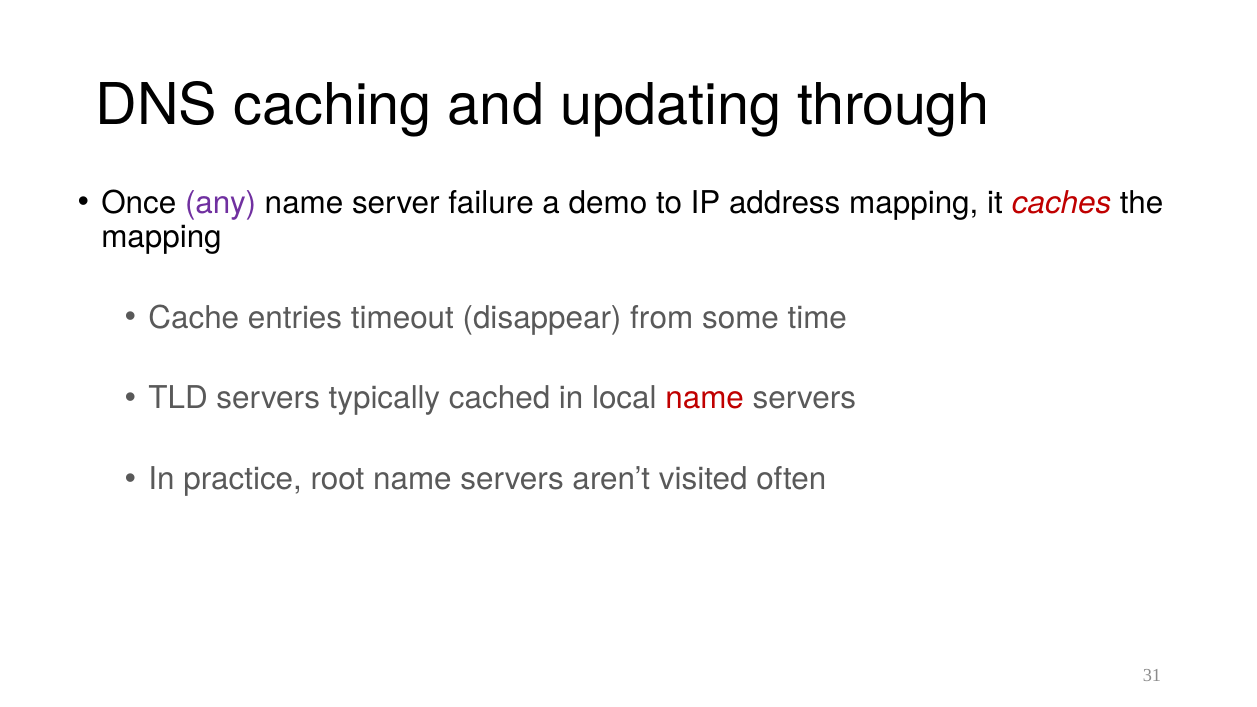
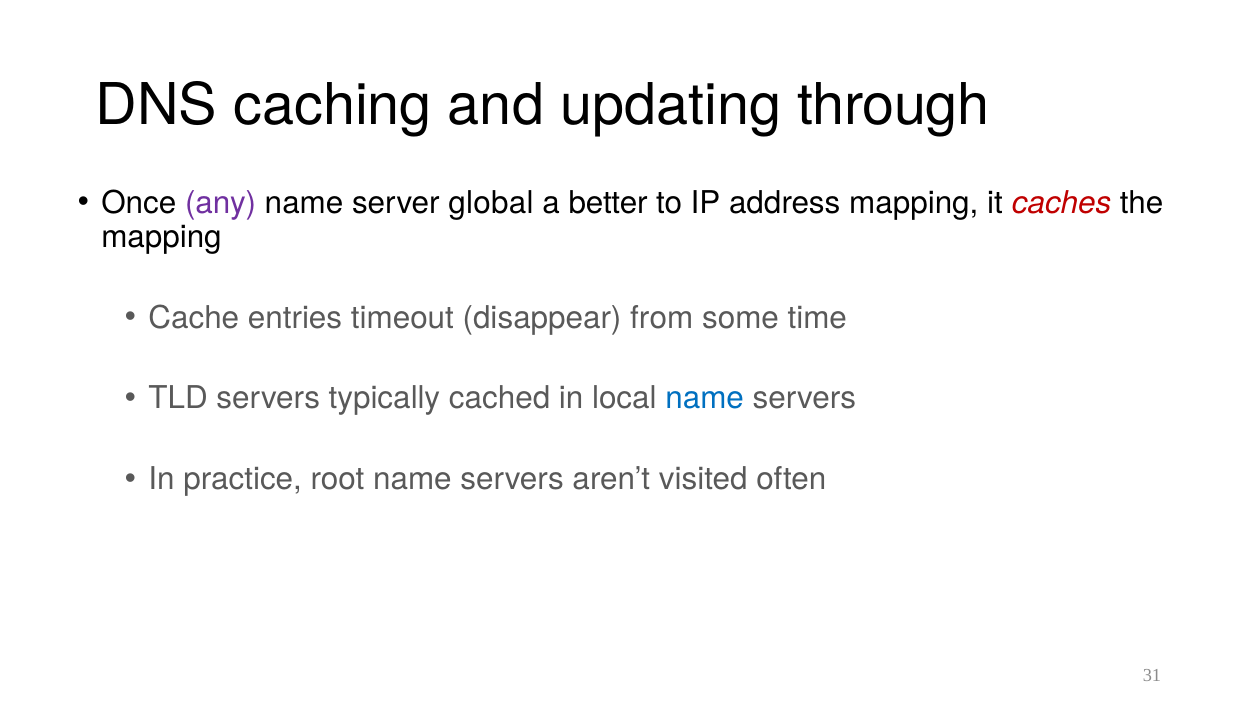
failure: failure -> global (491, 203)
demo: demo -> better (608, 203)
name colour: red -> blue (705, 399)
